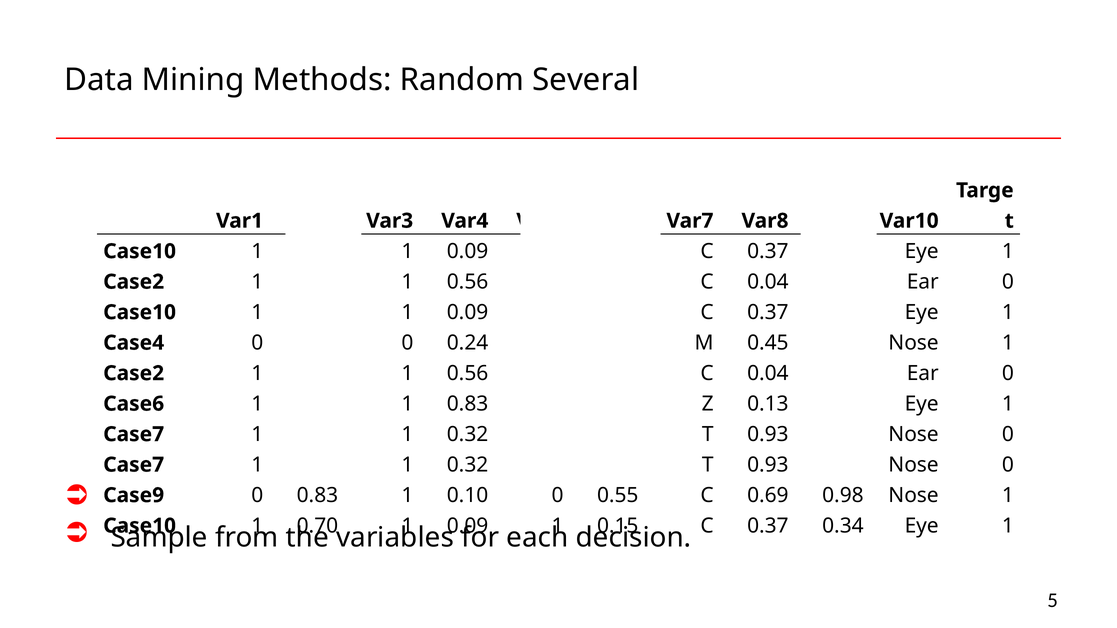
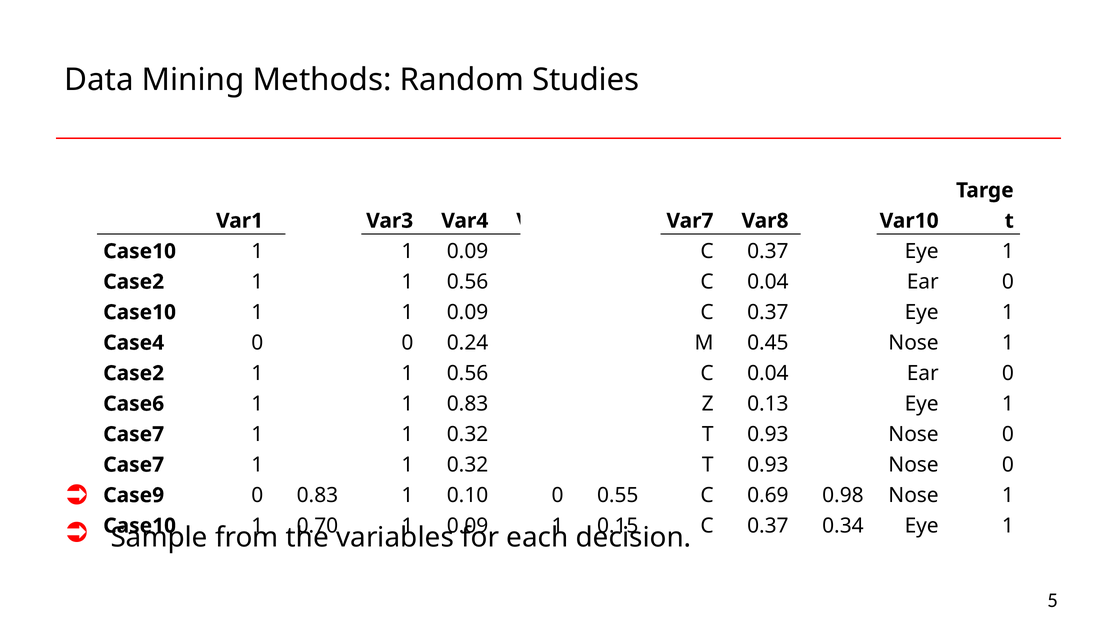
Several: Several -> Studies (586, 80)
